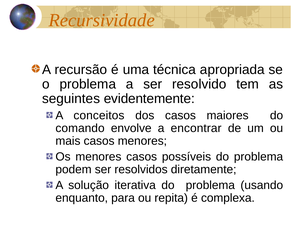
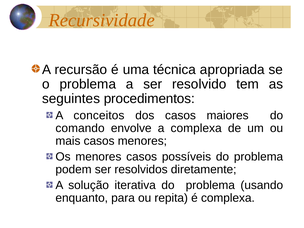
evidentemente: evidentemente -> procedimentos (149, 99)
a encontrar: encontrar -> complexa (196, 128)
